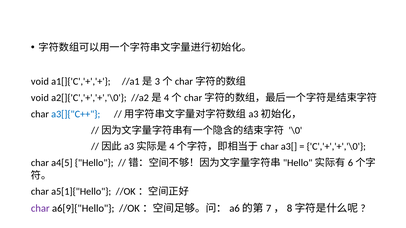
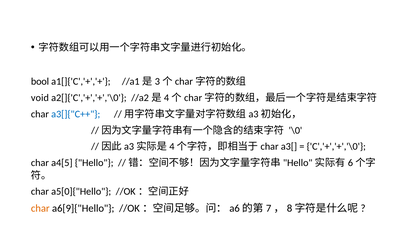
void: void -> bool (40, 82)
a5[1]{"Hello: a5[1]{"Hello -> a5[0]{"Hello (81, 192)
char colour: purple -> orange (40, 209)
